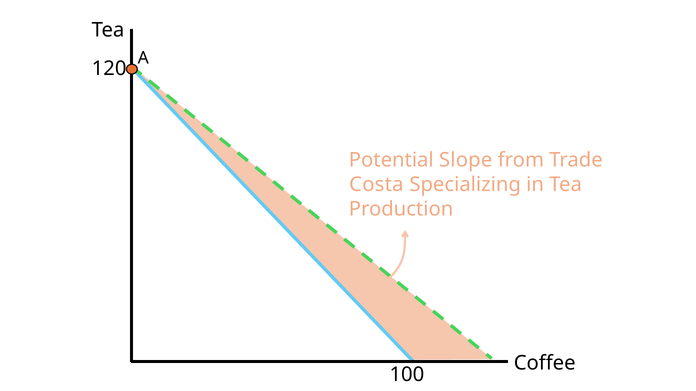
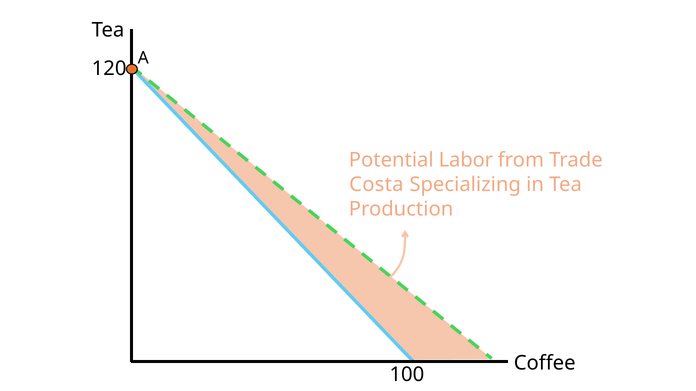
Slope: Slope -> Labor (466, 160)
